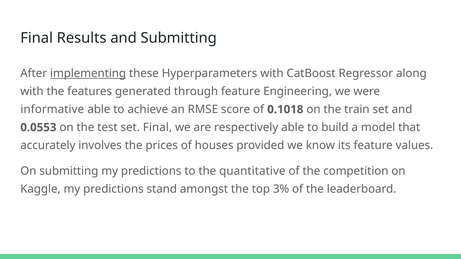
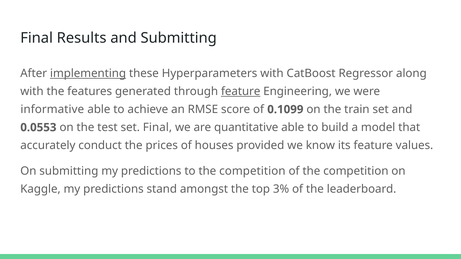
feature underline: none -> present (241, 92)
0.1018: 0.1018 -> 0.1099 (285, 110)
respectively: respectively -> quantitative (246, 128)
involves: involves -> conduct (100, 146)
to the quantitative: quantitative -> competition (252, 171)
